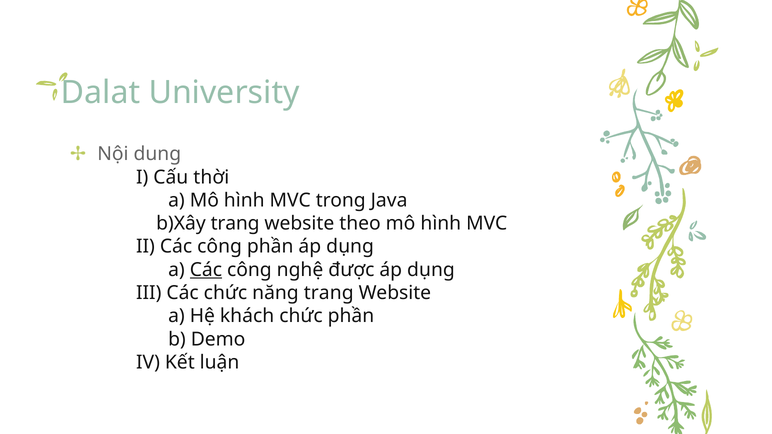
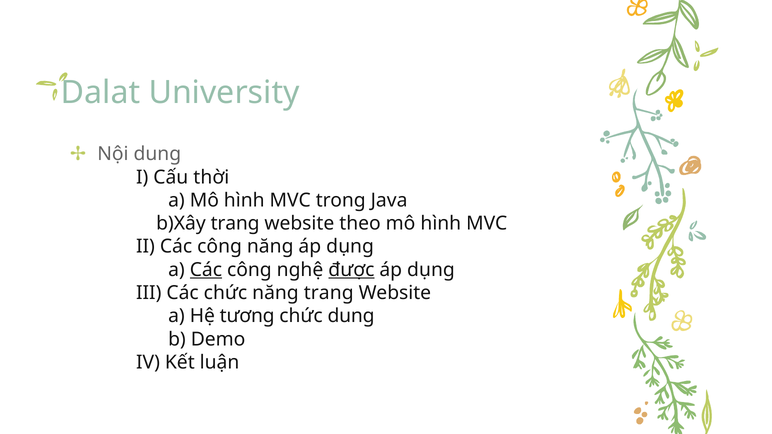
công phần: phần -> năng (270, 247)
được underline: none -> present (351, 270)
khách: khách -> tương (247, 316)
chức phần: phần -> dung (351, 316)
